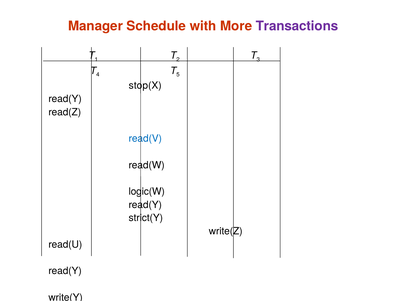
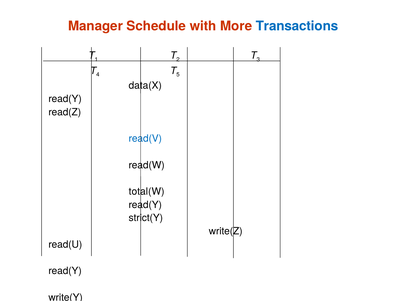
Transactions colour: purple -> blue (297, 26)
stop(X: stop(X -> data(X (145, 86)
logic(W: logic(W -> total(W (147, 191)
